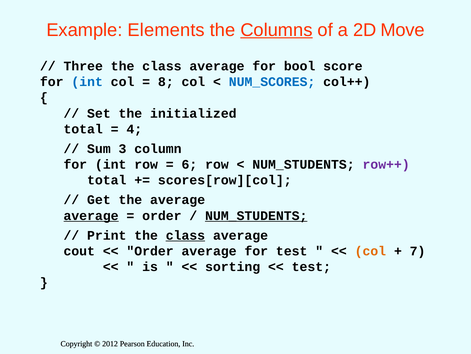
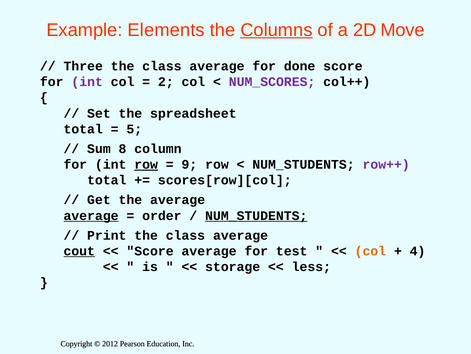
bool: bool -> done (300, 66)
int colour: blue -> purple (87, 82)
8: 8 -> 2 (166, 82)
NUM_SCORES colour: blue -> purple (272, 82)
initialized: initialized -> spreadsheet (193, 113)
4: 4 -> 5 (134, 129)
3: 3 -> 8 (123, 148)
row underline: none -> present (146, 164)
6: 6 -> 9 (189, 164)
class underline: present -> none (185, 235)
cout underline: none -> present (79, 251)
Order: Order -> Score (150, 251)
7: 7 -> 4 (418, 251)
sorting: sorting -> storage (233, 266)
test: test -> less (311, 266)
